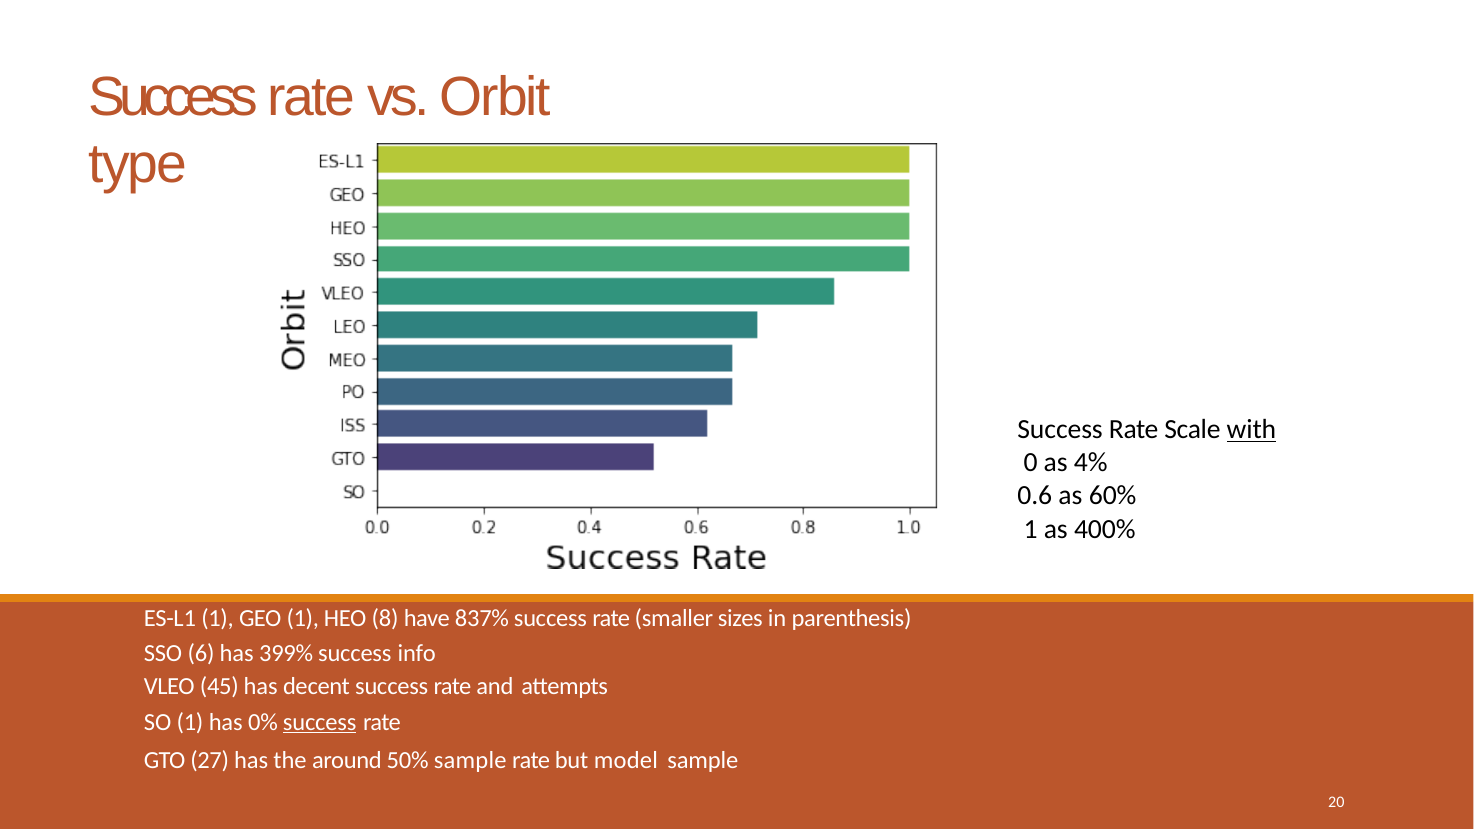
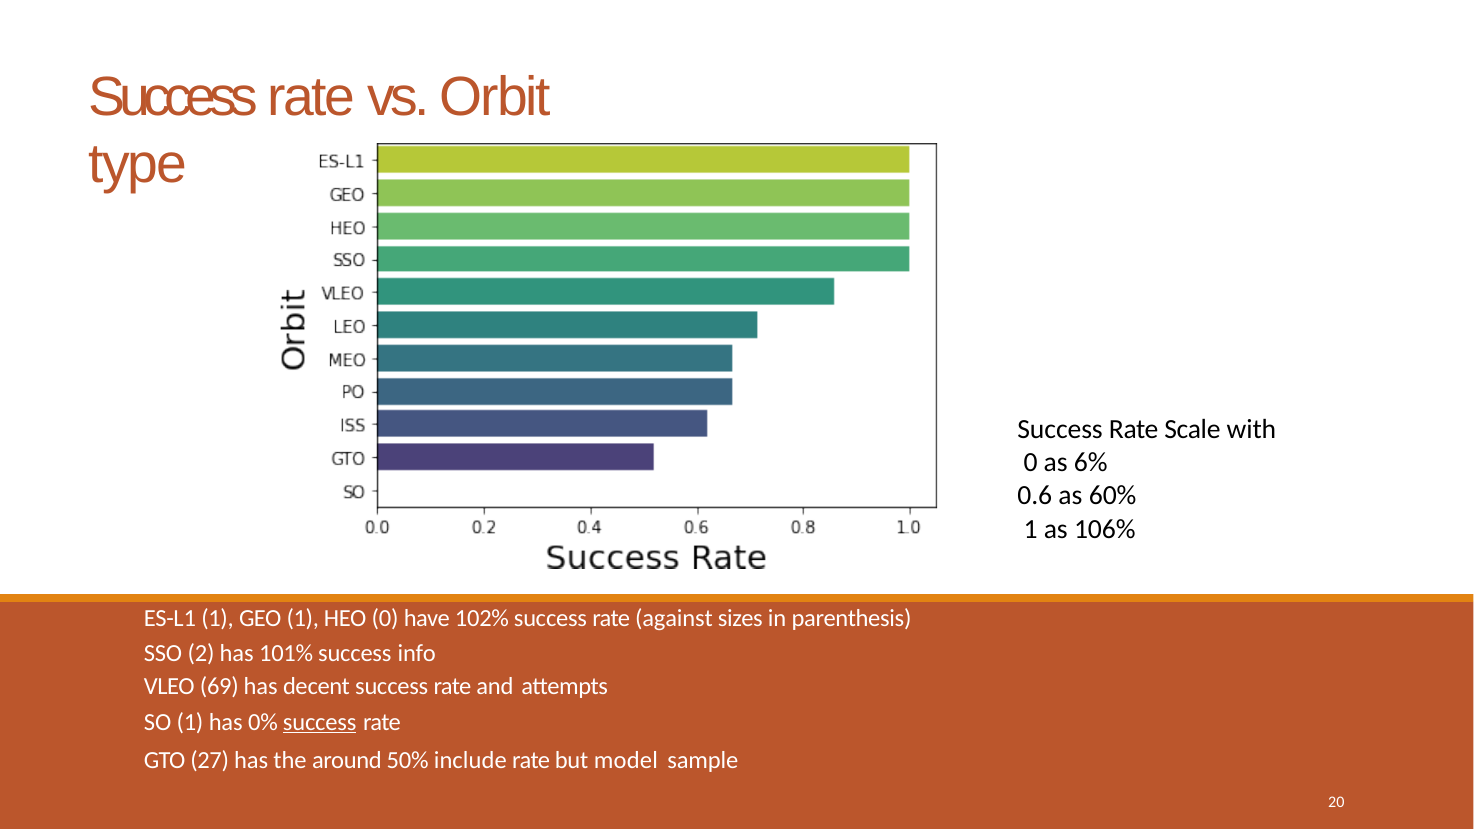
with underline: present -> none (1251, 430)
4%: 4% -> 6% (1091, 463)
400%: 400% -> 106% (1105, 529)
HEO 8: 8 -> 0 (385, 618)
837%: 837% -> 102% (482, 618)
smaller: smaller -> against (674, 618)
6: 6 -> 2 (201, 653)
399%: 399% -> 101% (286, 653)
45: 45 -> 69 (219, 687)
50% sample: sample -> include (470, 760)
